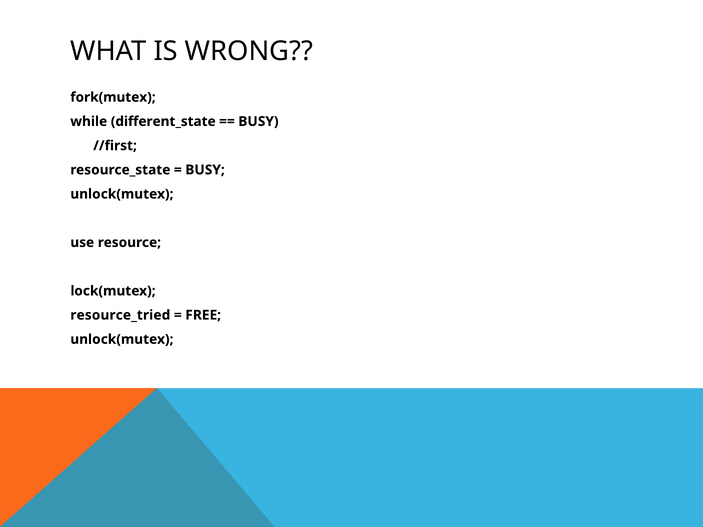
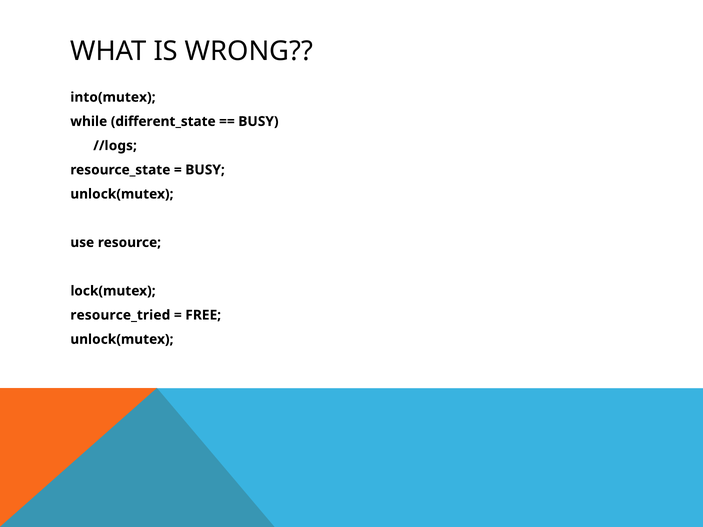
fork(mutex: fork(mutex -> into(mutex (113, 97)
//first: //first -> //logs (115, 146)
